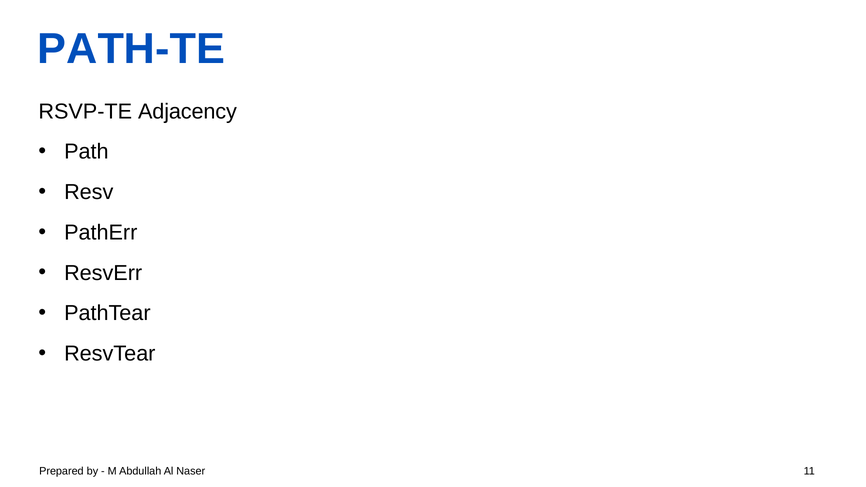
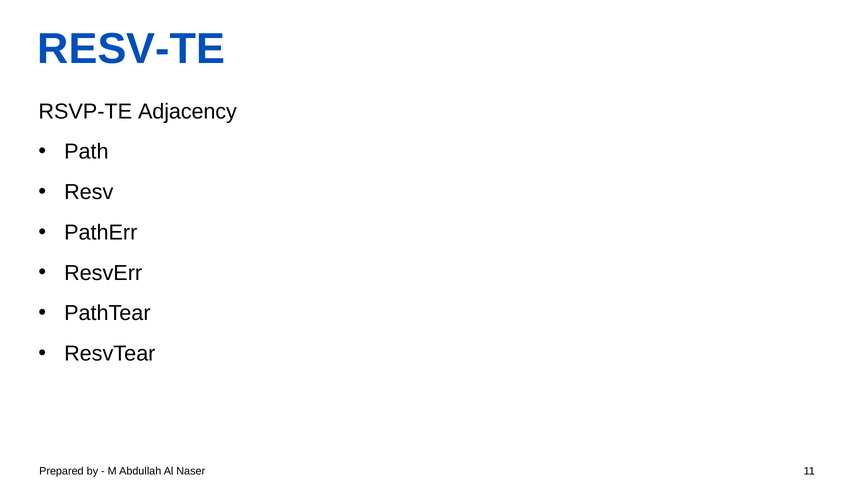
PATH-TE: PATH-TE -> RESV-TE (131, 49)
